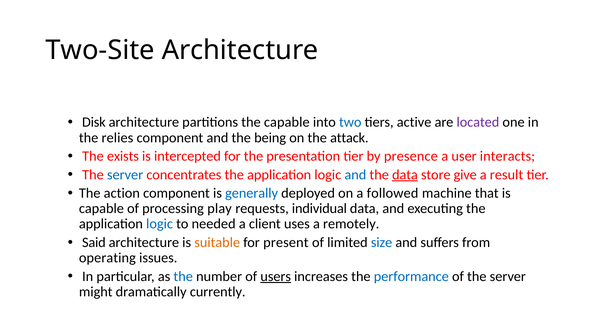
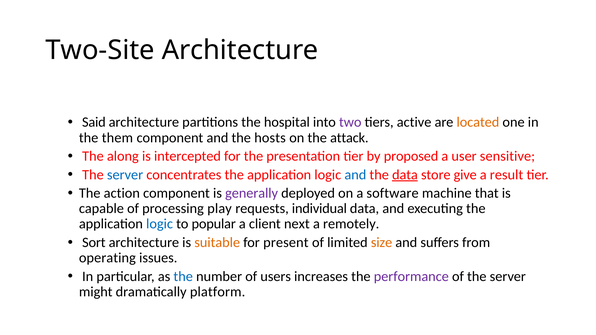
Disk: Disk -> Said (94, 122)
the capable: capable -> hospital (287, 122)
two colour: blue -> purple (350, 122)
located colour: purple -> orange (478, 122)
relies: relies -> them (117, 138)
being: being -> hosts (270, 138)
exists: exists -> along (123, 156)
presence: presence -> proposed (411, 156)
interacts: interacts -> sensitive (507, 156)
generally colour: blue -> purple (252, 193)
followed: followed -> software (393, 193)
needed: needed -> popular (214, 224)
uses: uses -> next (297, 224)
Said: Said -> Sort (94, 243)
size colour: blue -> orange (382, 243)
users underline: present -> none (276, 277)
performance colour: blue -> purple (411, 277)
currently: currently -> platform (218, 292)
